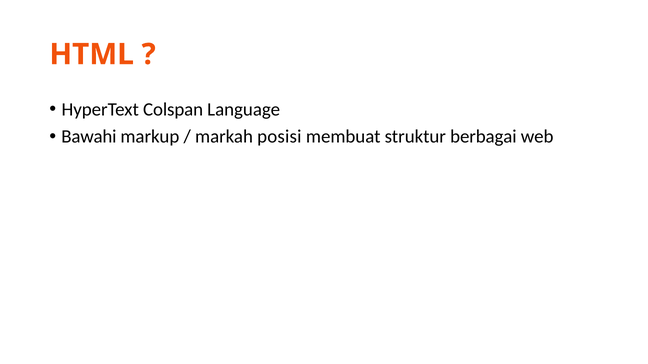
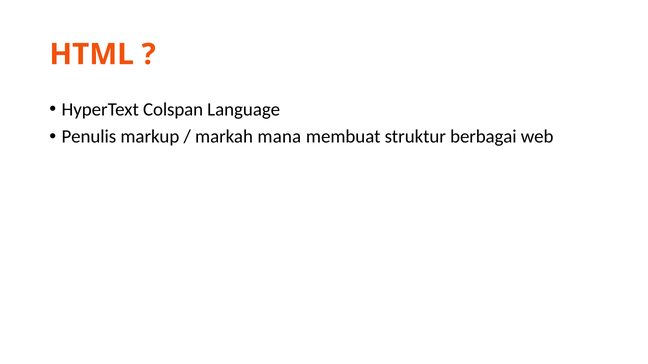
Bawahi: Bawahi -> Penulis (89, 137)
posisi: posisi -> mana (279, 137)
